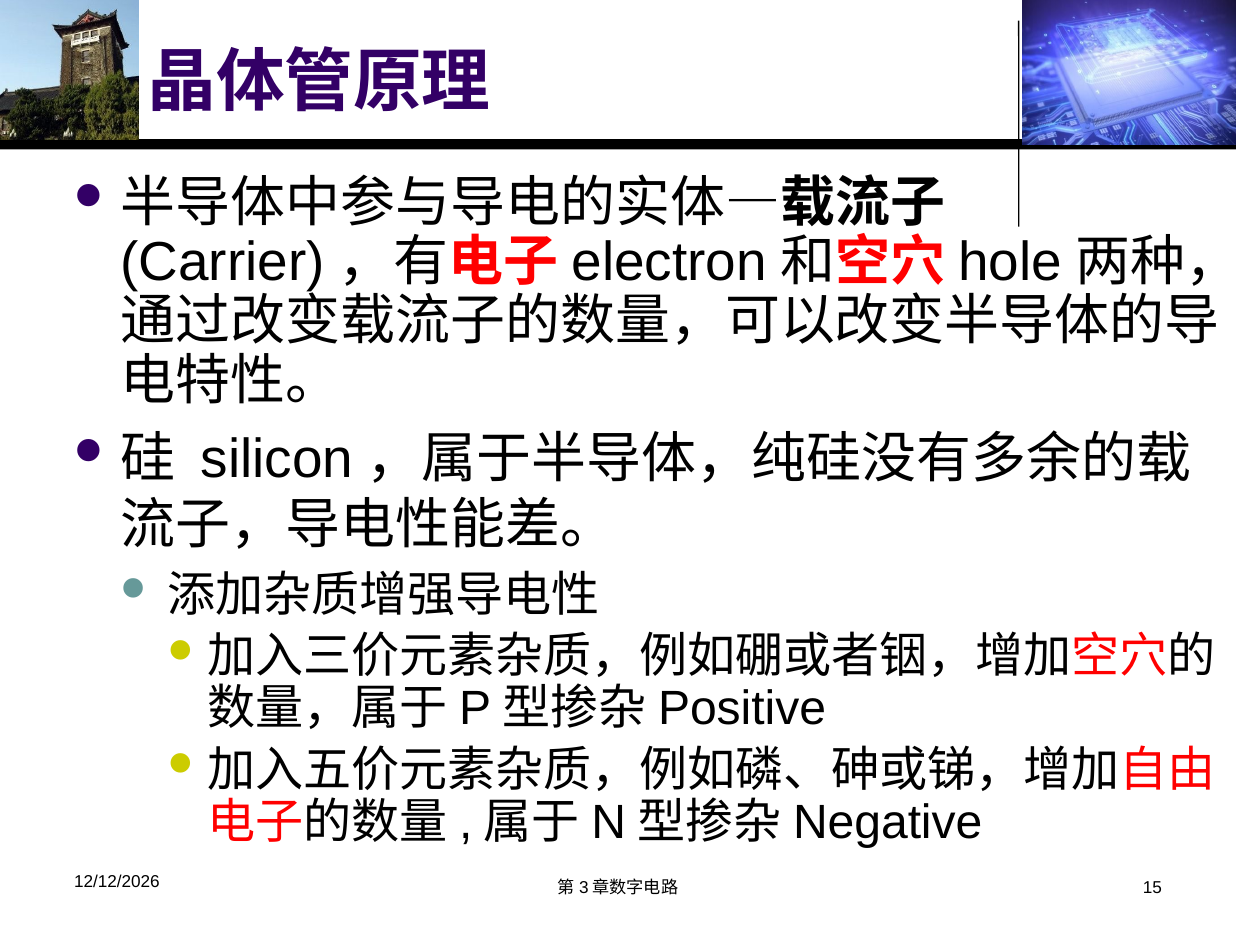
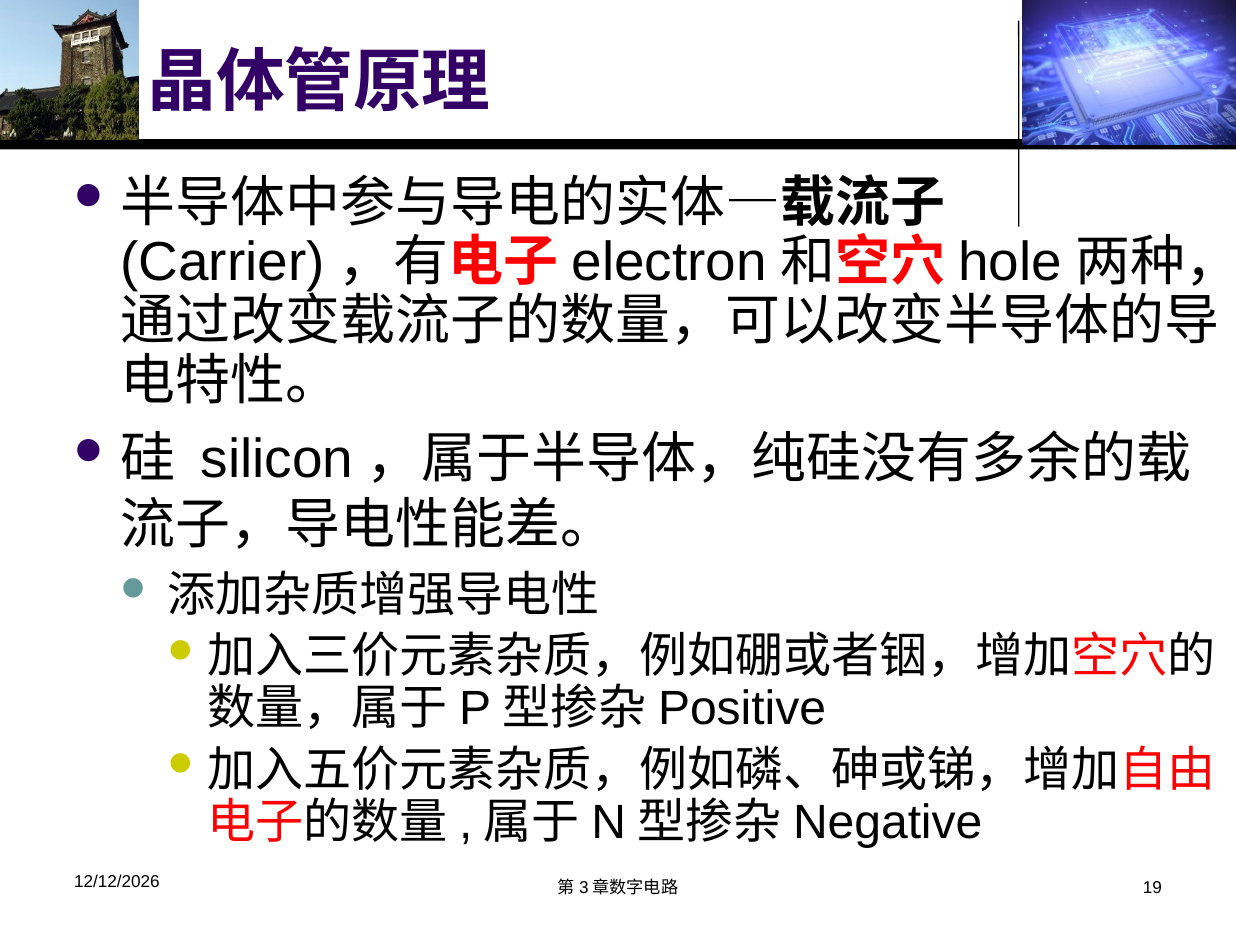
15: 15 -> 19 (1152, 888)
